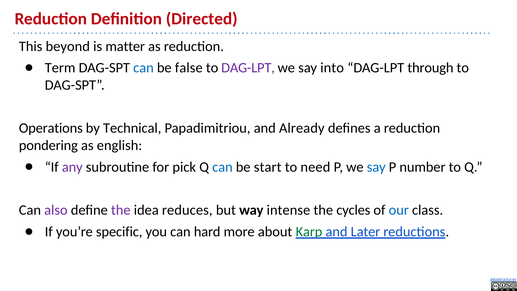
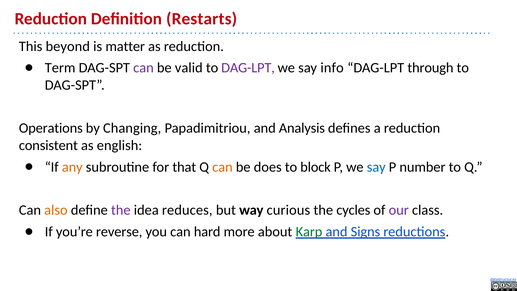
Directed: Directed -> Restarts (202, 19)
can colour: blue -> purple (143, 68)
false: false -> valid (189, 68)
into: into -> info (332, 68)
Technical: Technical -> Changing (132, 128)
Already: Already -> Analysis (302, 128)
pondering: pondering -> consistent (48, 145)
any colour: purple -> orange (72, 167)
pick: pick -> that (184, 167)
can colour: blue -> orange (222, 167)
start: start -> does (268, 167)
need: need -> block (316, 167)
also colour: purple -> orange (56, 210)
intense: intense -> curious (288, 210)
our colour: blue -> purple (399, 210)
specific: specific -> reverse (119, 232)
Later: Later -> Signs (365, 232)
